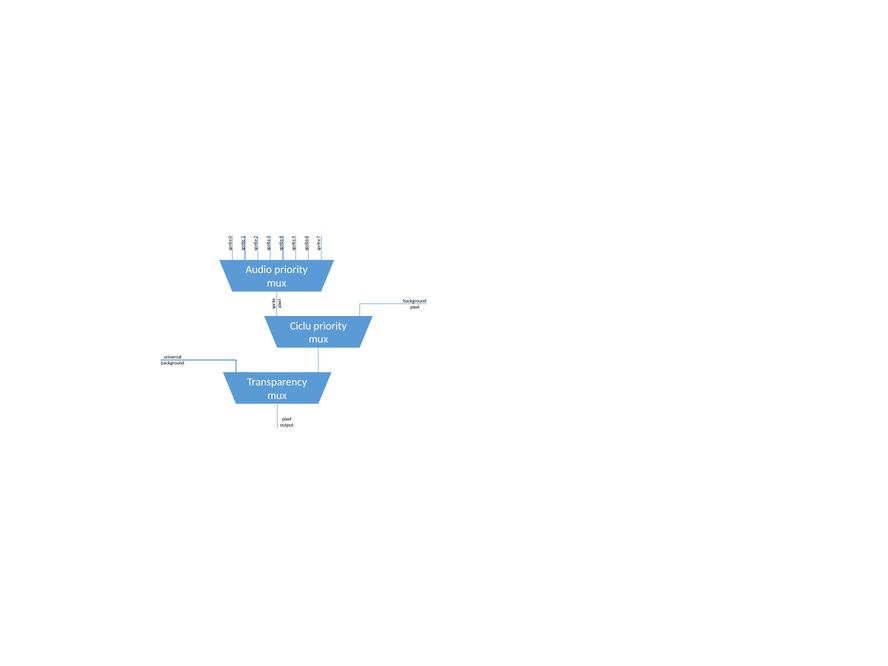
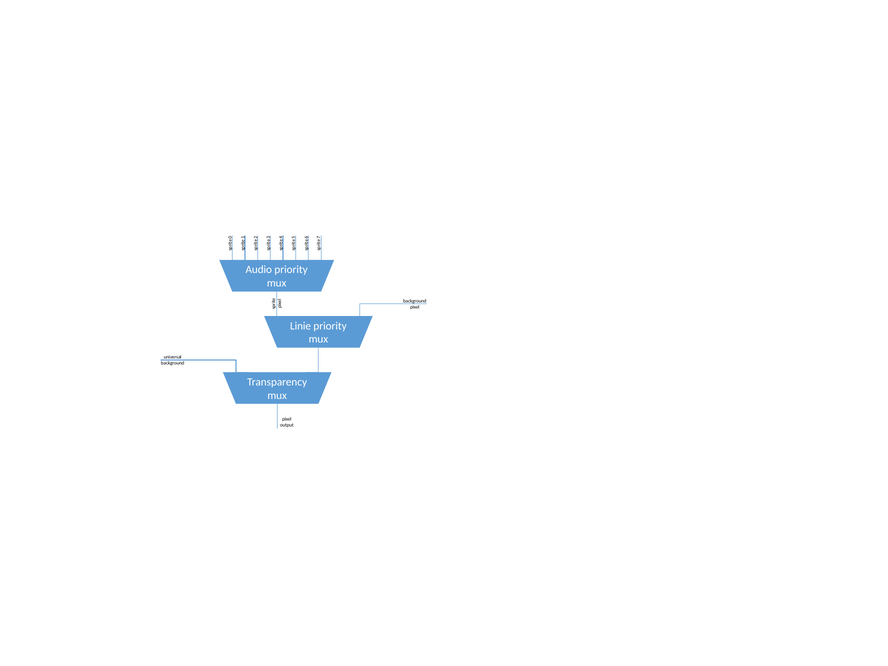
Ciclu: Ciclu -> Linie (301, 326)
